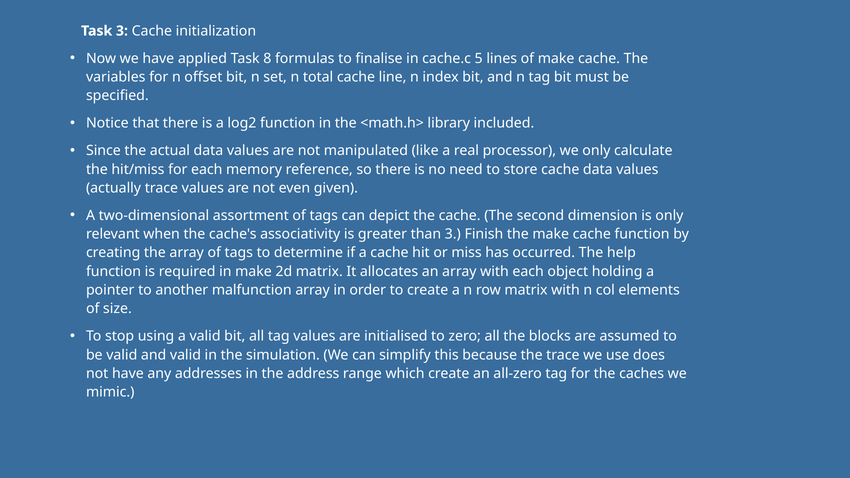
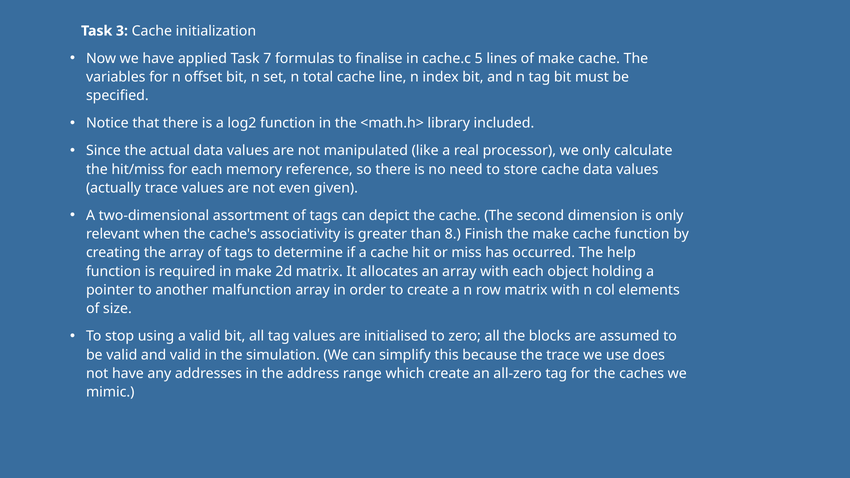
8: 8 -> 7 (267, 58)
than 3: 3 -> 8 (453, 234)
